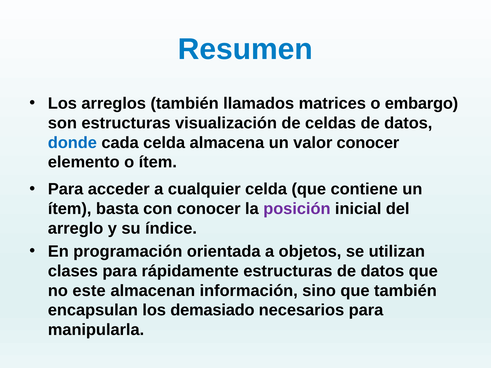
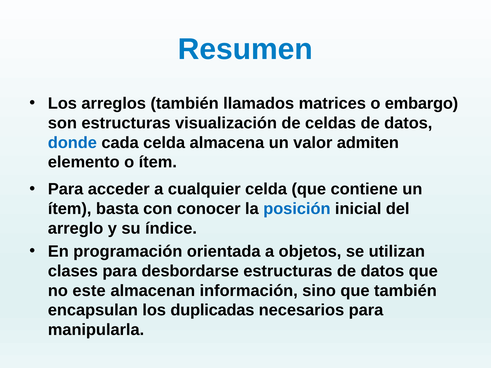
valor conocer: conocer -> admiten (368, 143)
posición colour: purple -> blue (297, 209)
rápidamente: rápidamente -> desbordarse (190, 271)
demasiado: demasiado -> duplicadas (212, 310)
